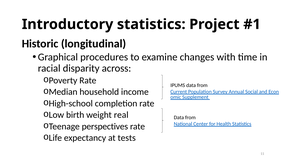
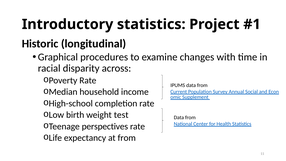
real: real -> test (121, 115)
at tests: tests -> from (127, 138)
